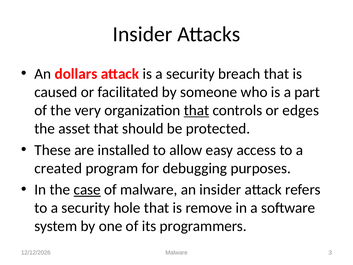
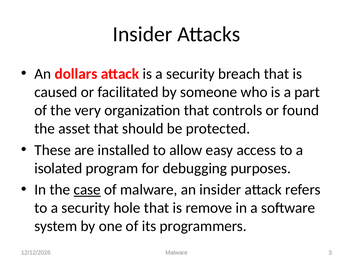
that underline: present -> none (196, 110)
edges: edges -> found (301, 110)
created: created -> isolated (58, 168)
